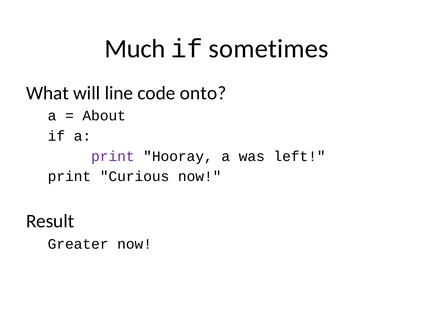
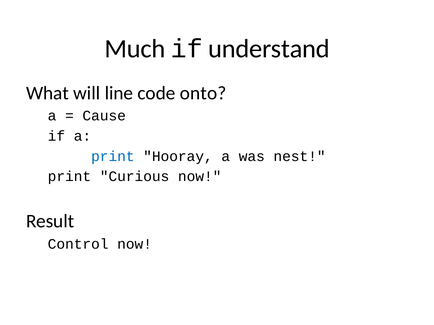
sometimes: sometimes -> understand (269, 49)
About: About -> Cause (104, 116)
print colour: purple -> blue (113, 157)
left: left -> nest (300, 157)
Greater: Greater -> Control (78, 244)
